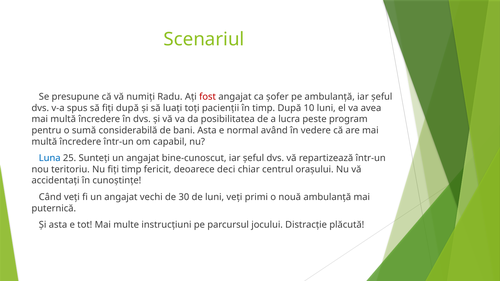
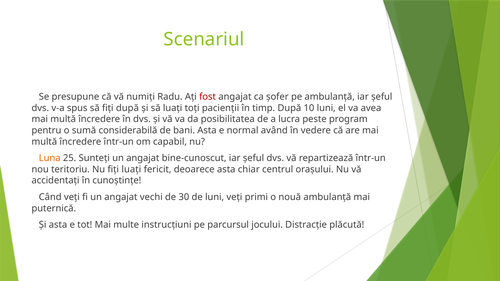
Luna colour: blue -> orange (50, 158)
fiți timp: timp -> luați (131, 169)
deoarece deci: deci -> asta (226, 169)
